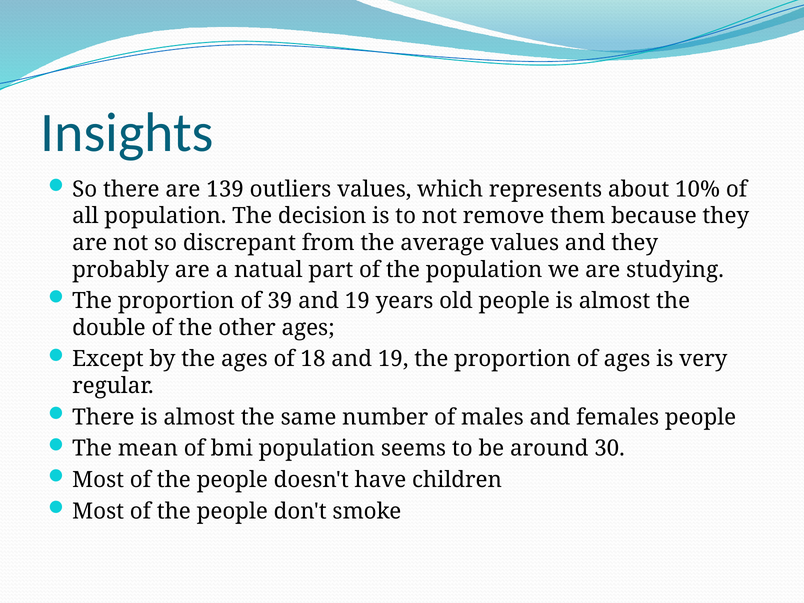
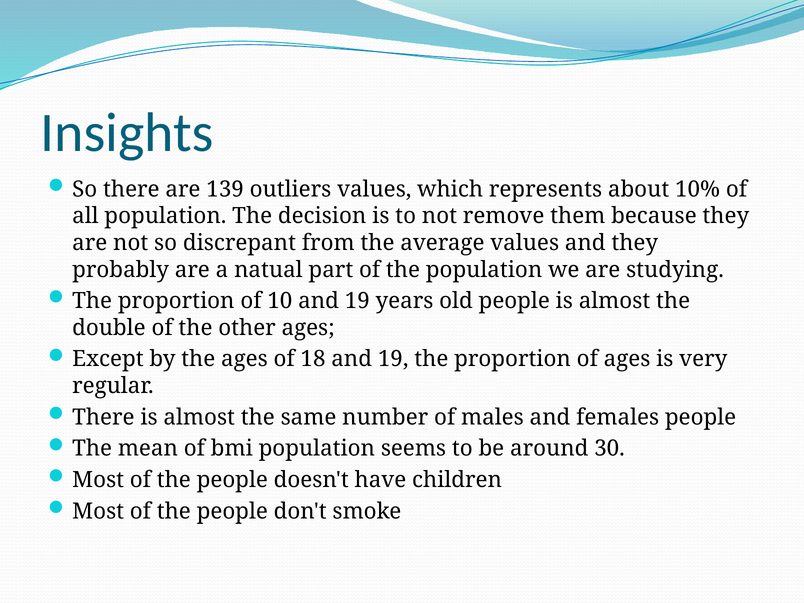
39: 39 -> 10 (280, 301)
